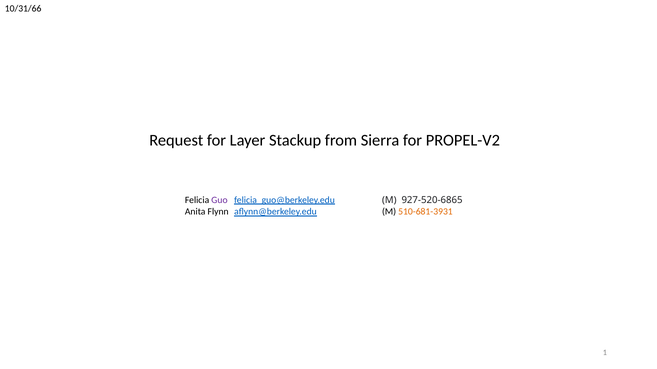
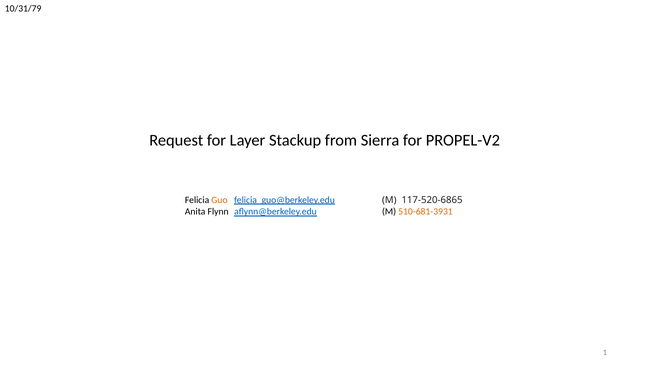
10/31/66: 10/31/66 -> 10/31/79 (23, 9)
Guo colour: purple -> orange (219, 200)
927-520-6865: 927-520-6865 -> 117-520-6865 (432, 200)
